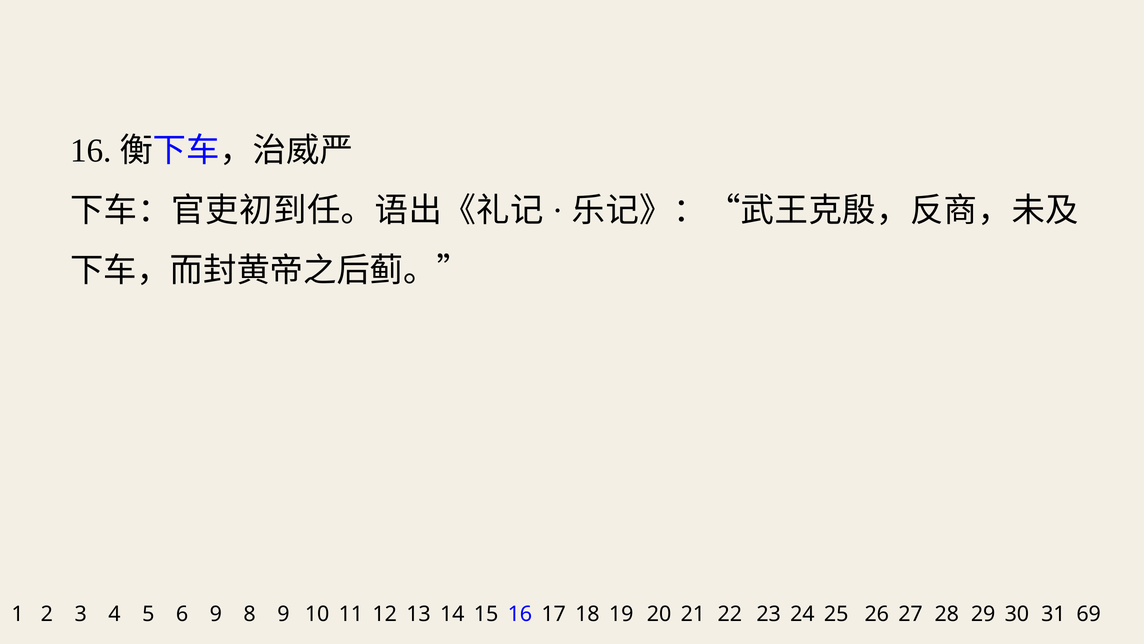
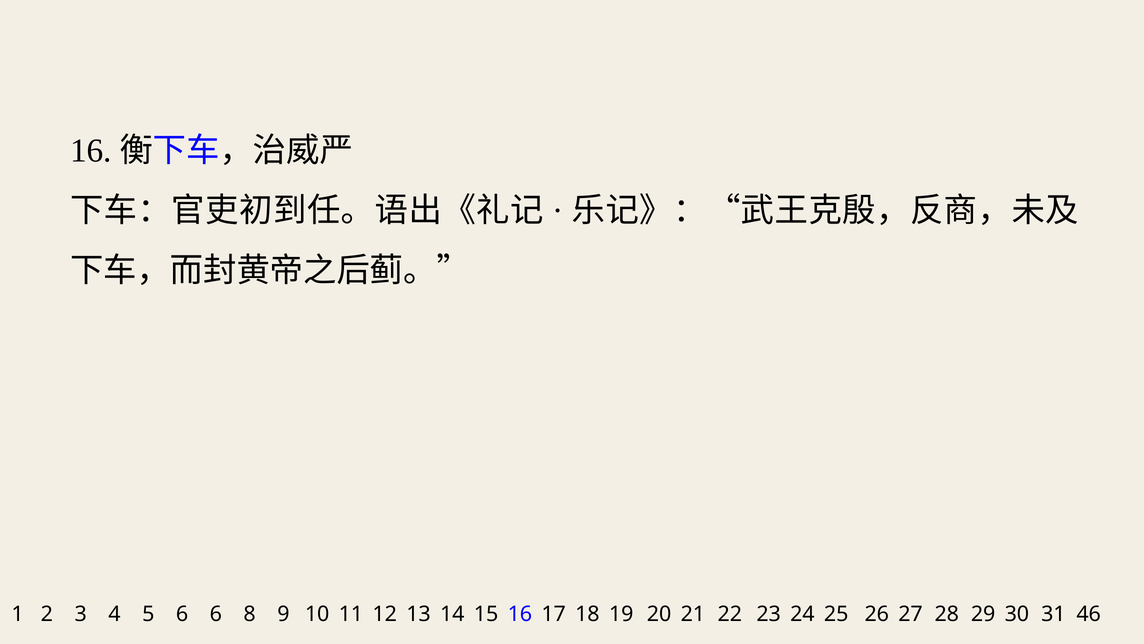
6 9: 9 -> 6 (216, 614)
69: 69 -> 46 (1089, 614)
